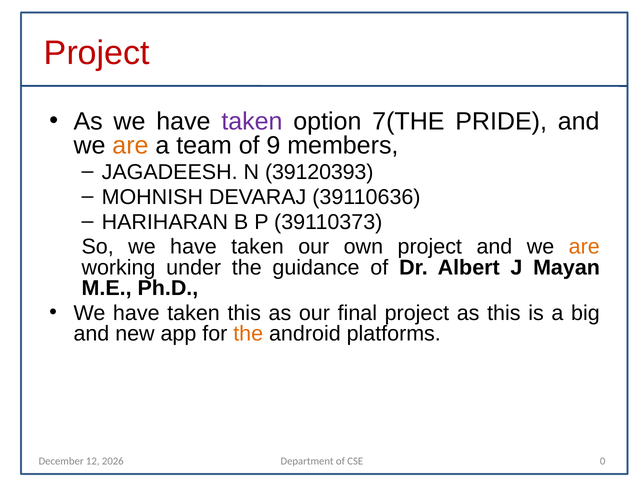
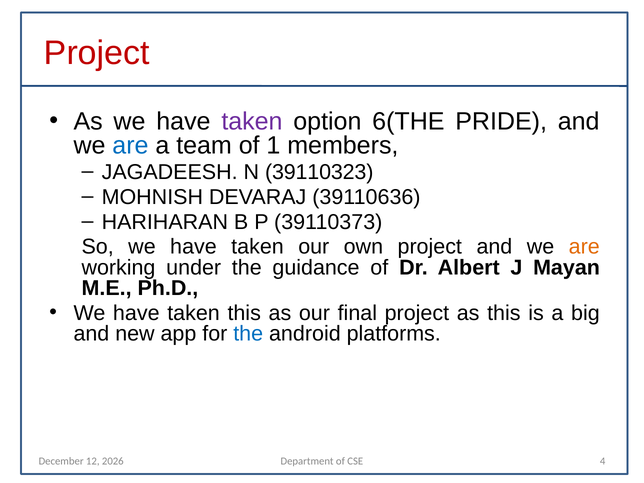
7(THE: 7(THE -> 6(THE (408, 121)
are colour: orange -> blue (130, 145)
9: 9 -> 1 (273, 145)
39120393: 39120393 -> 39110323 (319, 172)
the colour: orange -> blue (248, 334)
0: 0 -> 4 (603, 461)
